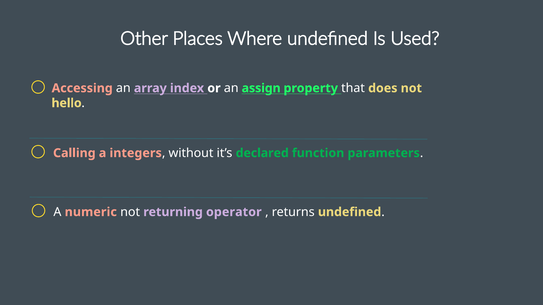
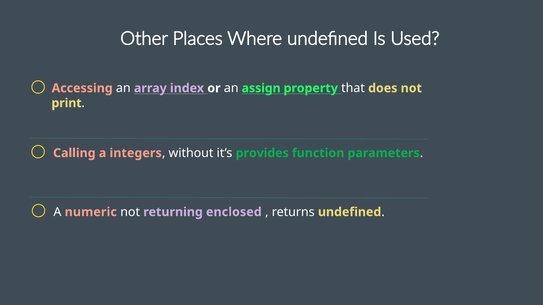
hello: hello -> print (67, 103)
declared: declared -> provides (262, 153)
operator: operator -> enclosed (234, 212)
